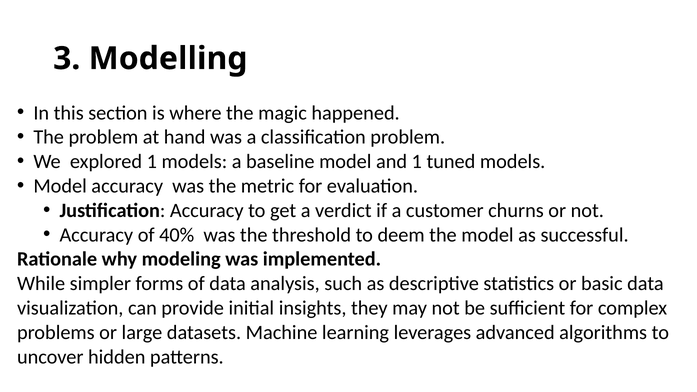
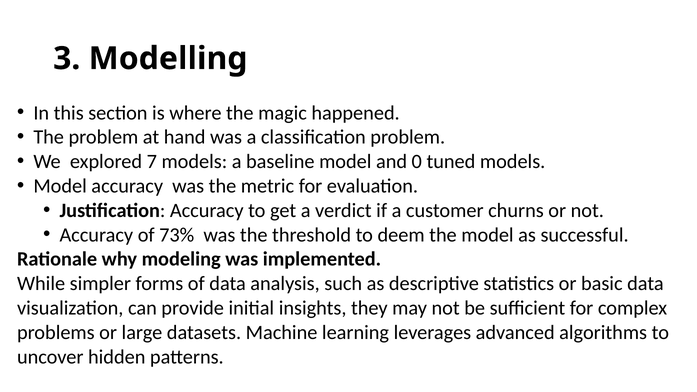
explored 1: 1 -> 7 (152, 162)
and 1: 1 -> 0 (417, 162)
40%: 40% -> 73% (177, 235)
